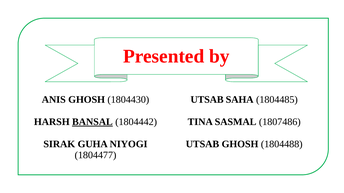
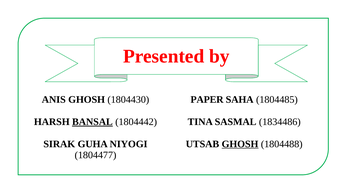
UTSAB: UTSAB -> PAPER (207, 100)
1807486: 1807486 -> 1834486 (280, 122)
GHOSH underline: none -> present (240, 144)
